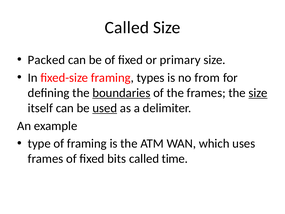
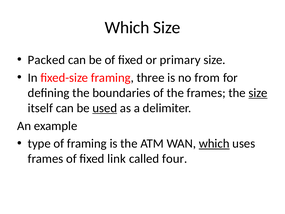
Called: Called -> Which (127, 28)
types: types -> three (151, 78)
boundaries underline: present -> none (121, 93)
which underline: none -> present (214, 143)
bits: bits -> link (117, 159)
time: time -> four (175, 159)
